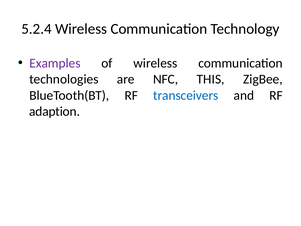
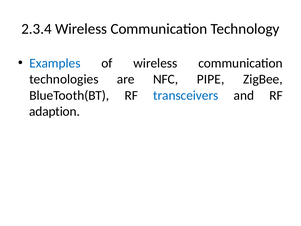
5.2.4: 5.2.4 -> 2.3.4 (36, 29)
Examples colour: purple -> blue (55, 63)
THIS: THIS -> PIPE (211, 79)
